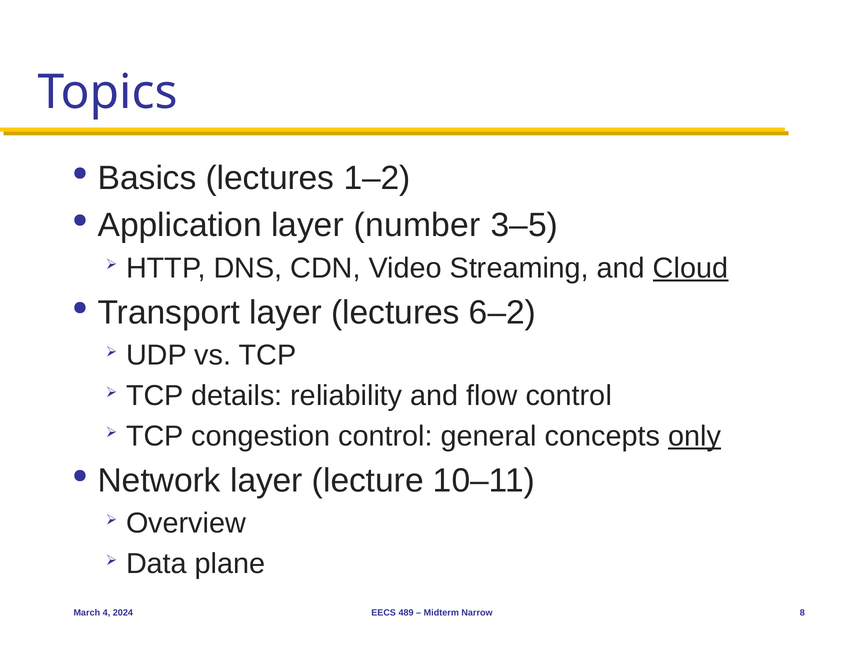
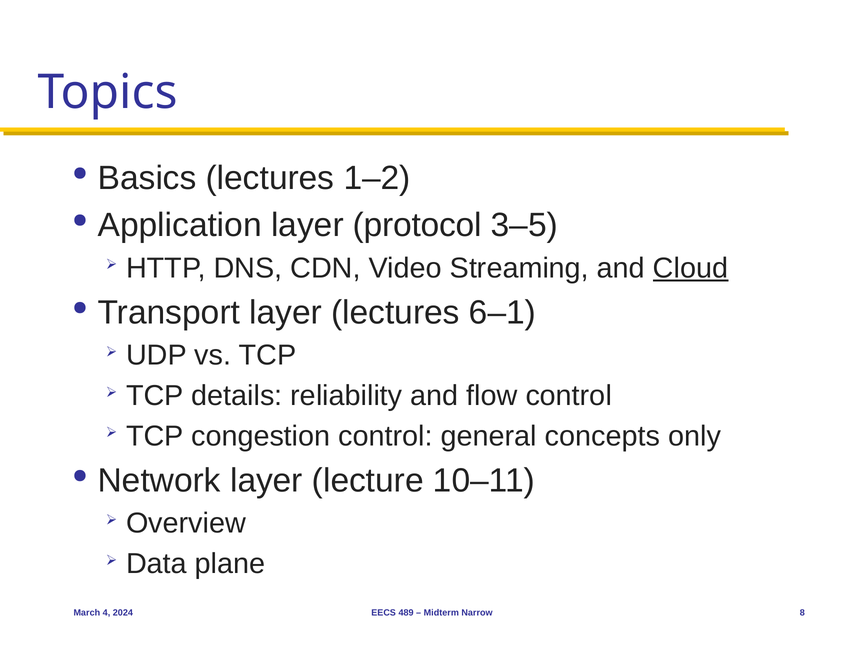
number: number -> protocol (417, 225)
6–2: 6–2 -> 6–1 (503, 313)
only underline: present -> none (695, 436)
